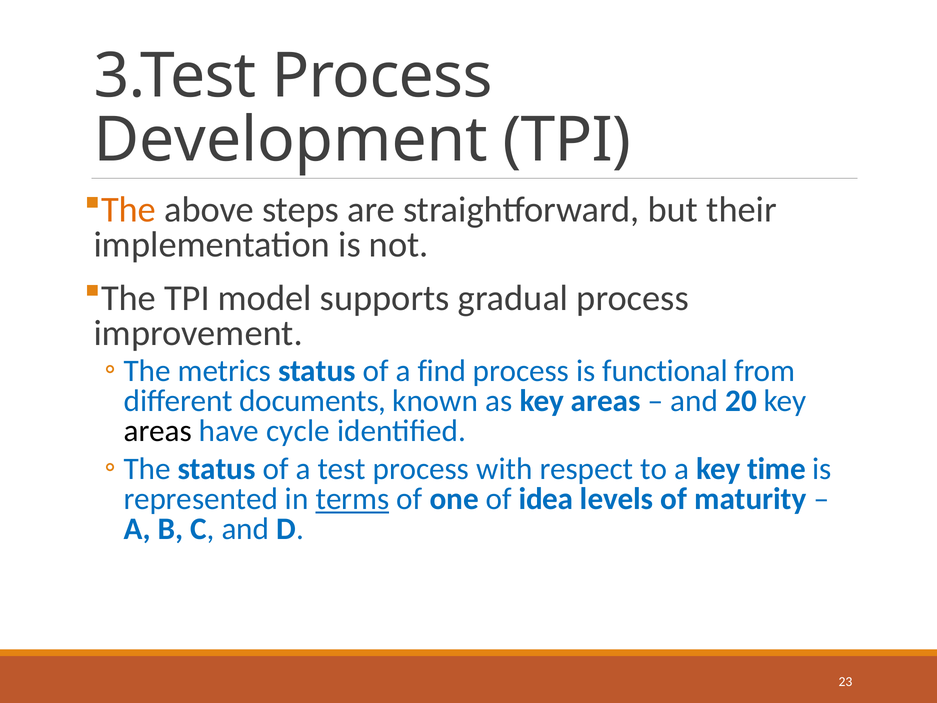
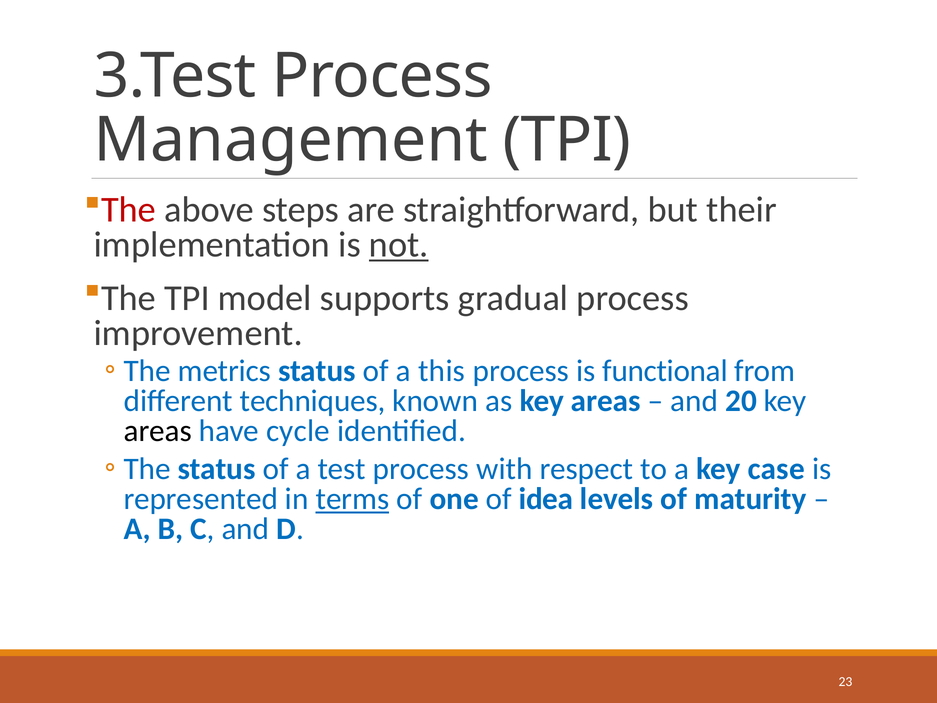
Development: Development -> Management (291, 140)
The colour: orange -> red (128, 210)
not underline: none -> present (399, 245)
find: find -> this (442, 371)
documents: documents -> techniques (313, 401)
time: time -> case (776, 469)
